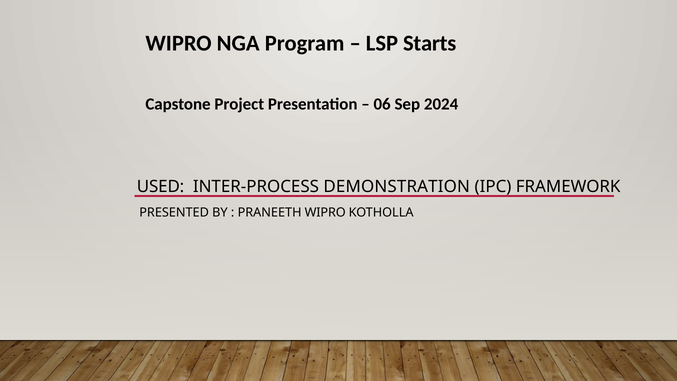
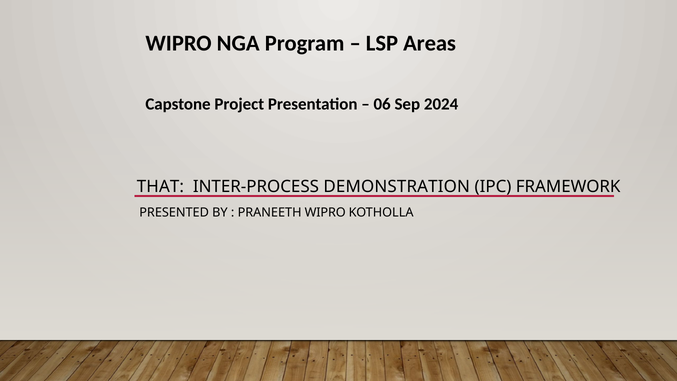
Starts: Starts -> Areas (430, 43)
USED: USED -> THAT (160, 186)
